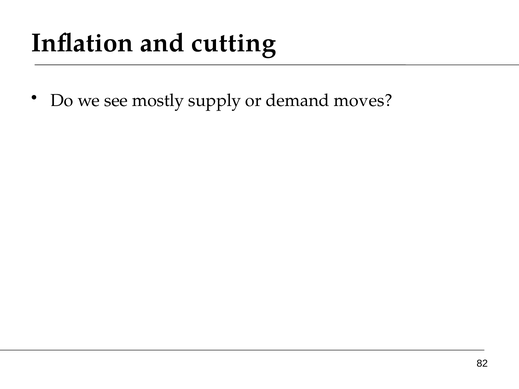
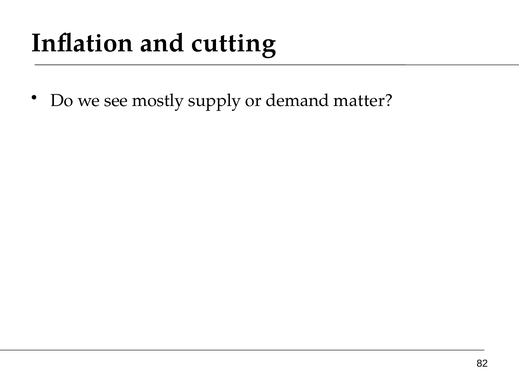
moves: moves -> matter (363, 101)
